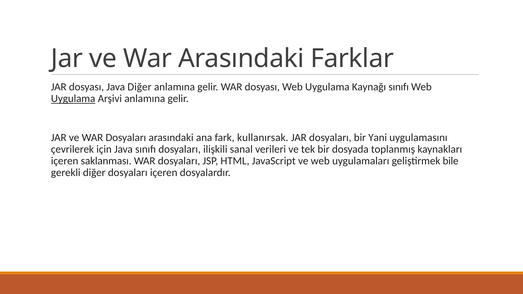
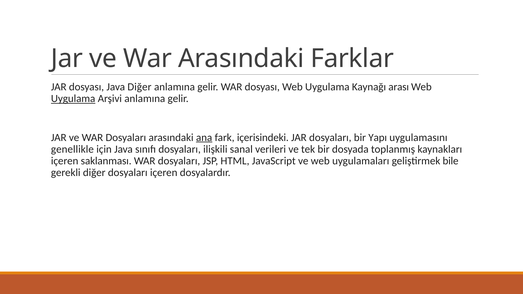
Kaynağı sınıfı: sınıfı -> arası (399, 87)
ana underline: none -> present (204, 138)
kullanırsak: kullanırsak -> içerisindeki (263, 138)
Yani: Yani -> Yapı (378, 138)
çevrilerek: çevrilerek -> genellikle (72, 149)
